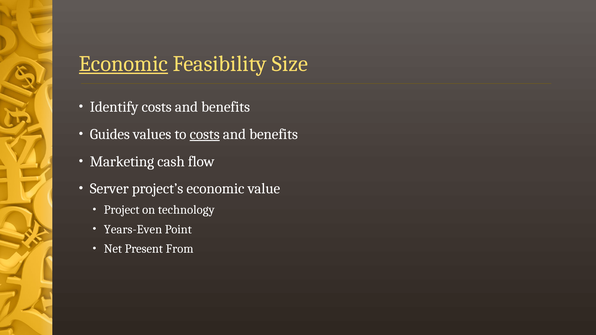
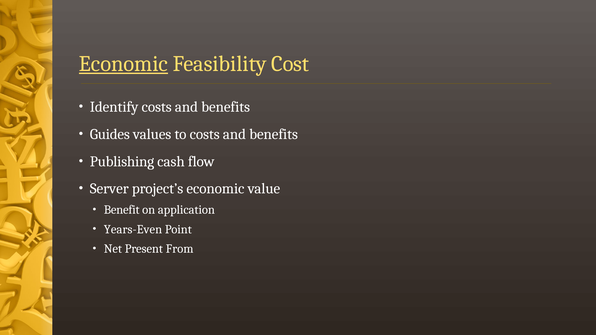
Size: Size -> Cost (290, 64)
costs underline: present -> none (205, 134)
Marketing: Marketing -> Publishing (122, 162)
Project: Project -> Benefit (122, 210)
technology: technology -> application (186, 210)
